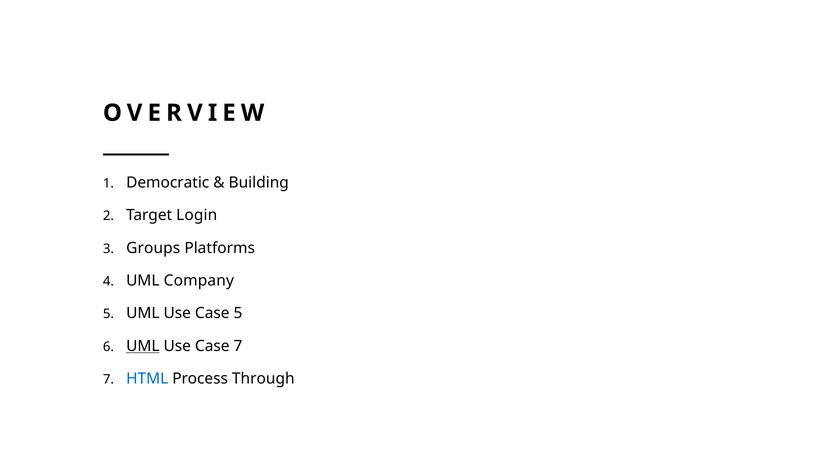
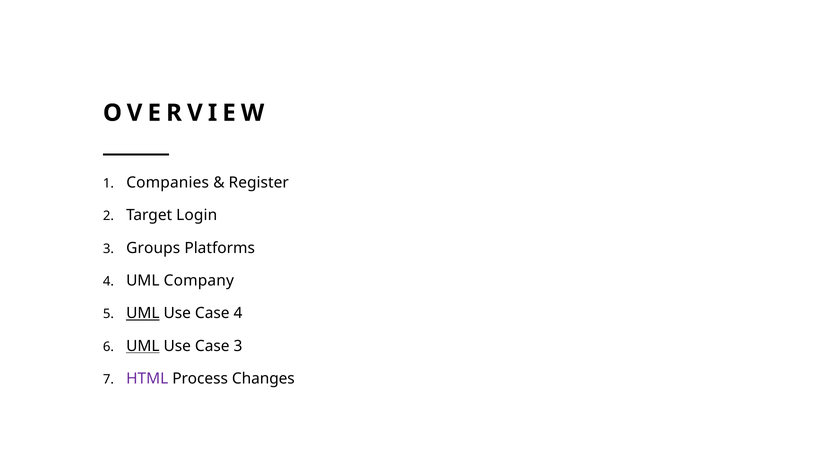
Democratic: Democratic -> Companies (168, 183)
Building: Building -> Register (259, 183)
UML underline: none -> present (143, 313)
Case 5: 5 -> 4 (238, 313)
Case 7: 7 -> 3 (238, 346)
HTML colour: blue -> purple (147, 379)
Through: Through -> Changes (263, 379)
